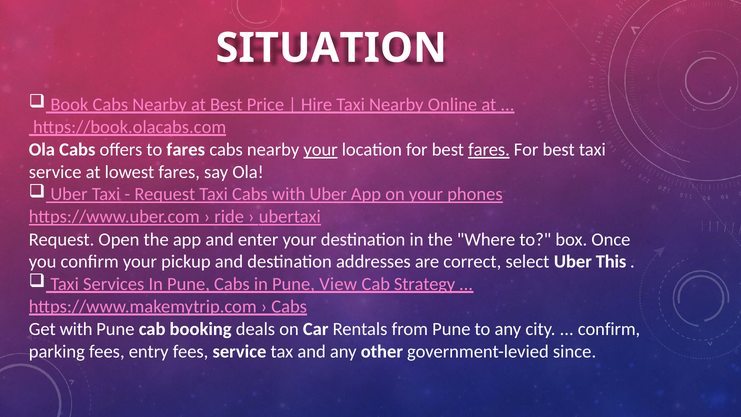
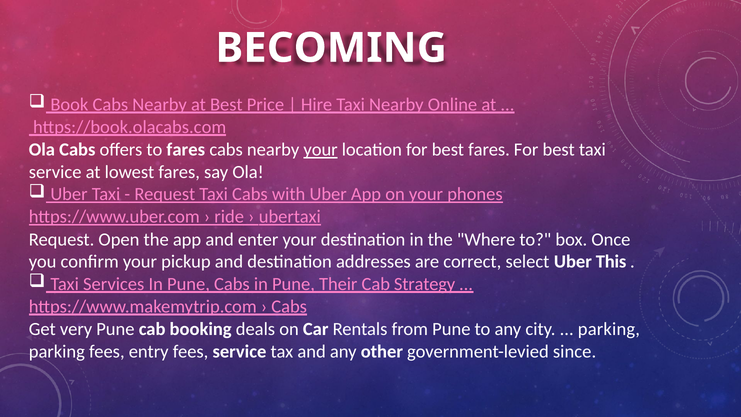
SITUATION: SITUATION -> BECOMING (331, 48)
fares underline: present -> none (489, 150)
View: View -> Their (338, 284)
Get with: with -> very (76, 329)
confirm: confirm -> parking (609, 329)
